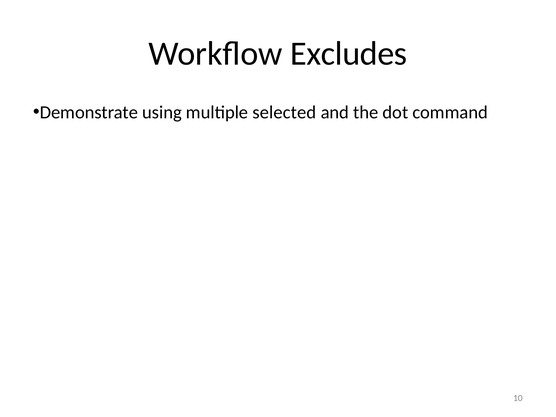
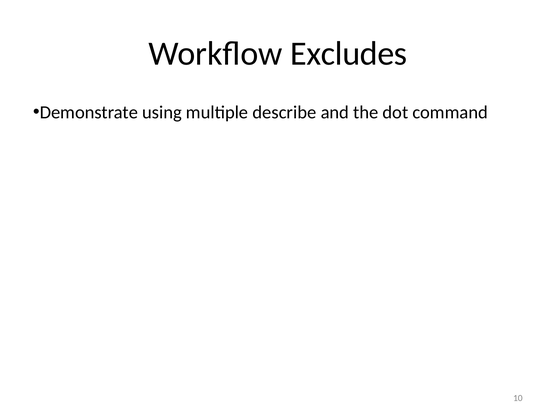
selected: selected -> describe (284, 112)
